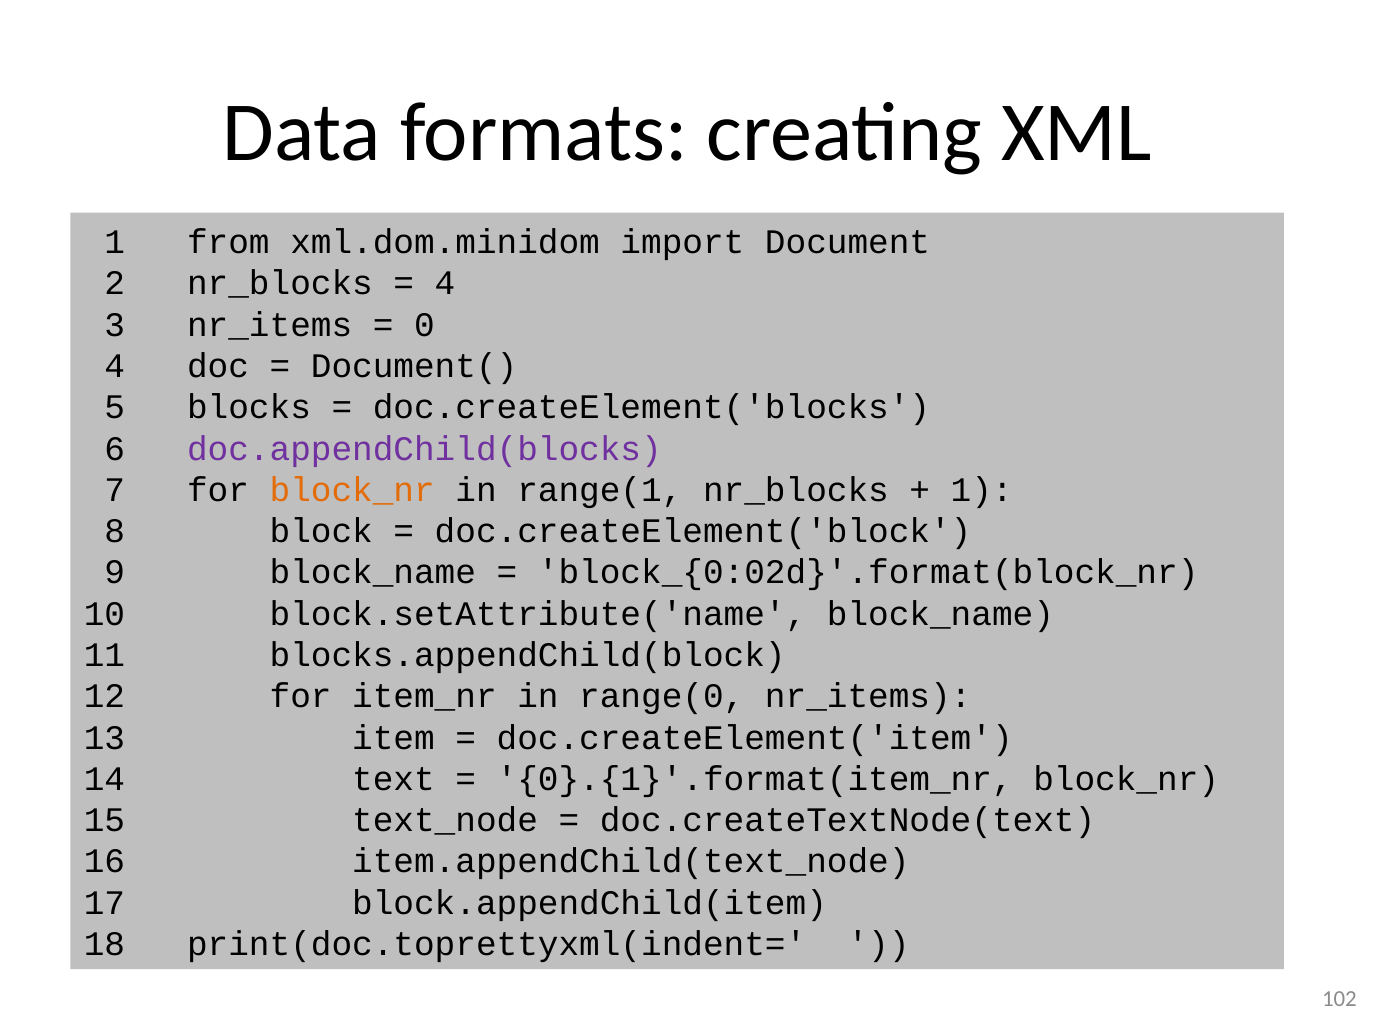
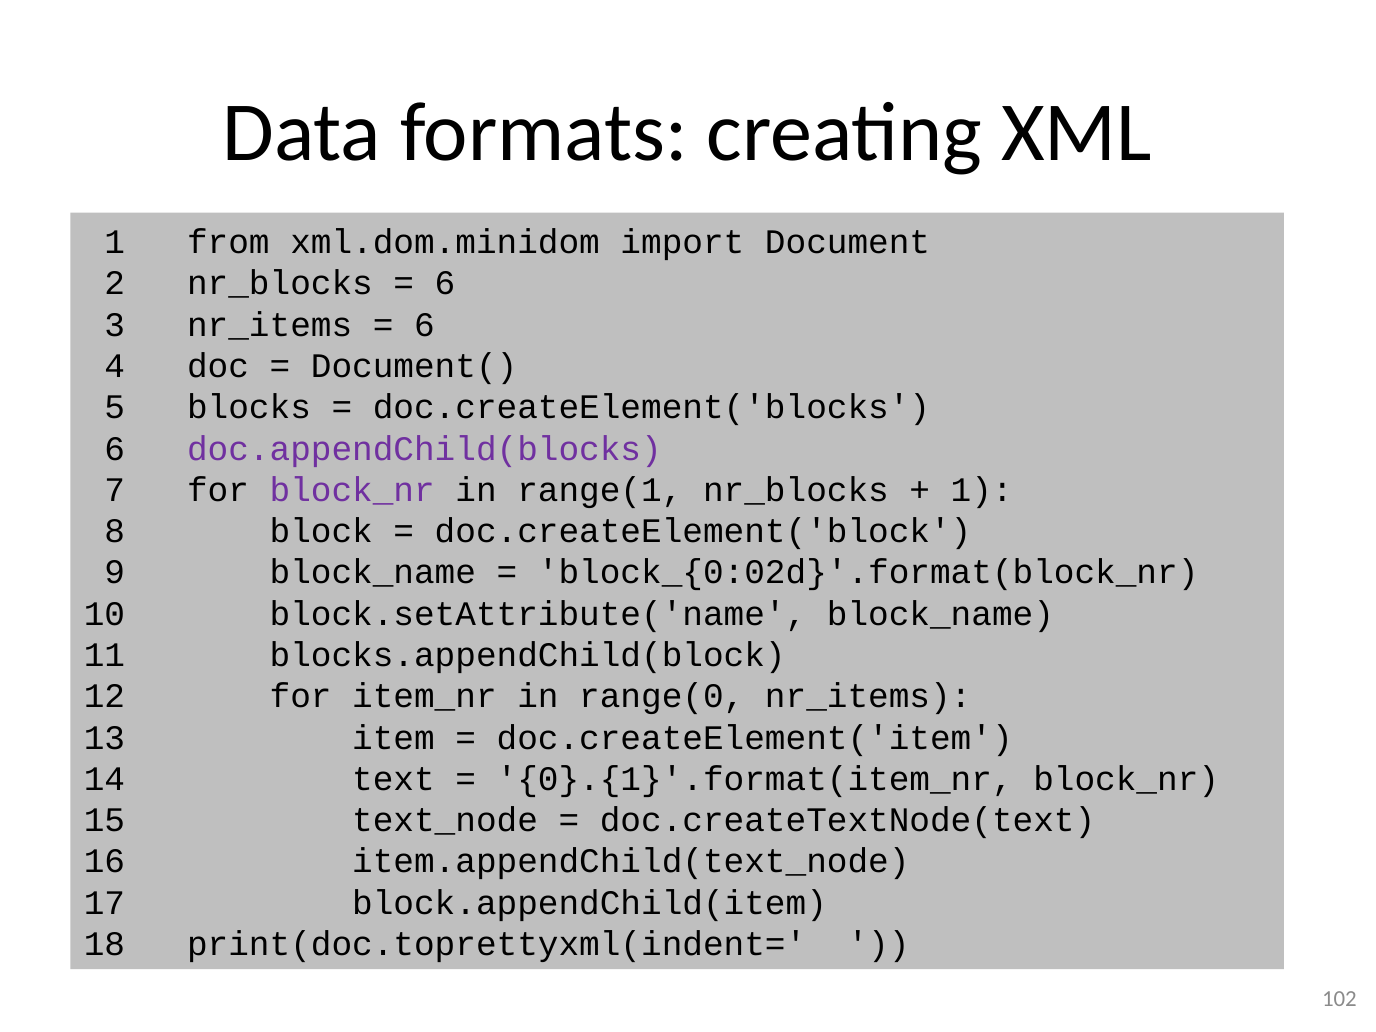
4: 4 -> 6 (445, 284)
0: 0 -> 6 (424, 325)
block_nr colour: orange -> purple (352, 490)
